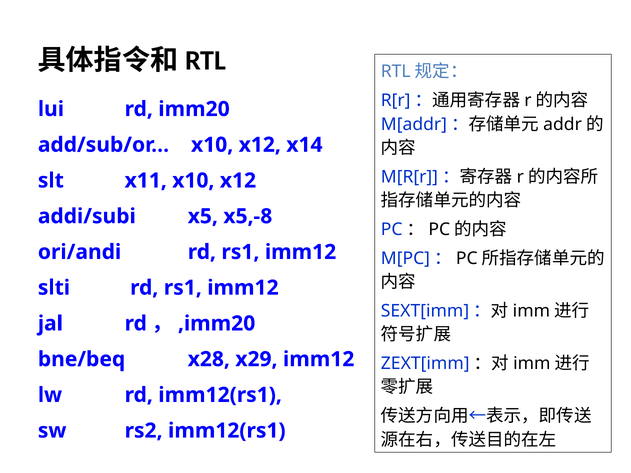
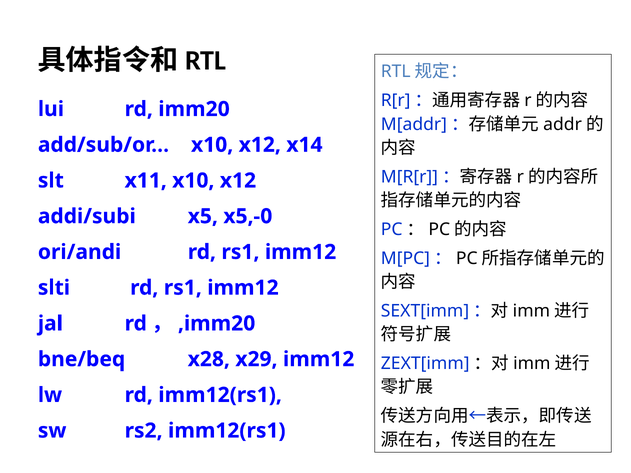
x5,-8: x5,-8 -> x5,-0 (248, 216)
